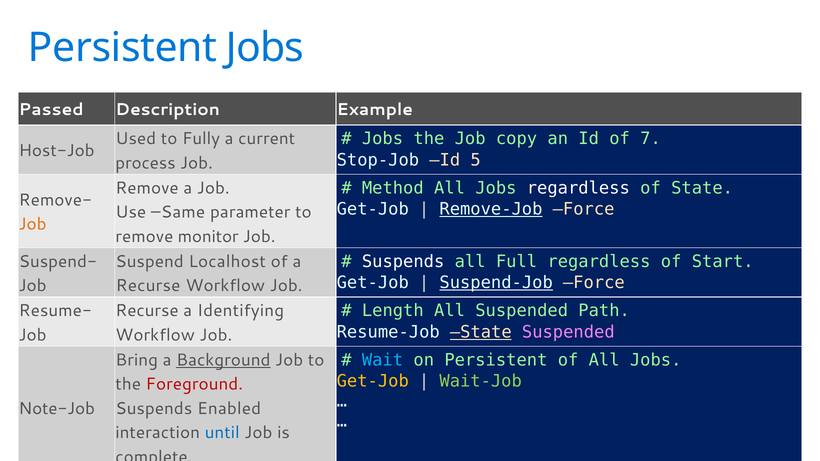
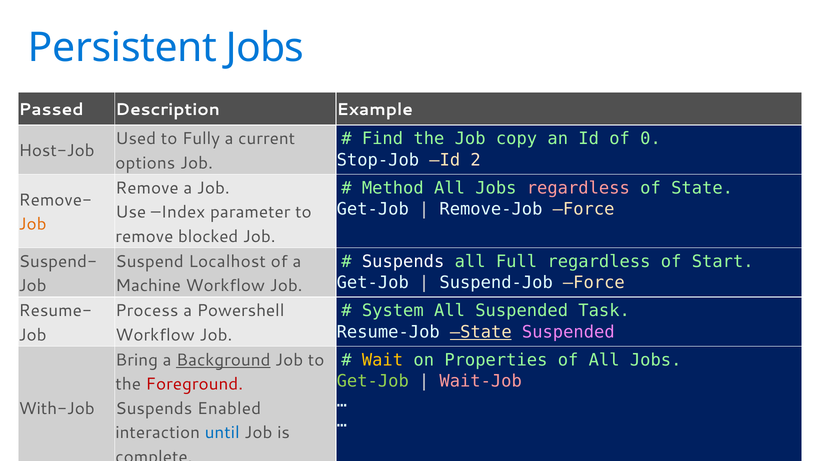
Jobs: Jobs -> Find (382, 139)
7: 7 -> 0 (651, 139)
5: 5 -> 2 (476, 160)
process: process -> options (145, 163)
regardless colour: white -> pink (578, 188)
Remove-Job underline: present -> none (491, 209)
Same: Same -> Index (178, 212)
monitor: monitor -> blocked (208, 237)
Suspend-Job underline: present -> none (496, 283)
Recurse: Recurse -> Machine (148, 286)
Length: Length -> System (393, 311)
Path: Path -> Task (604, 311)
Recurse: Recurse -> Process (147, 311)
Identifying: Identifying -> Powershell (241, 311)
Wait colour: light blue -> yellow (382, 360)
on Persistent: Persistent -> Properties (496, 360)
Get-Job colour: yellow -> light green (373, 382)
Wait-Job colour: light green -> pink (481, 382)
Note-Job: Note-Job -> With-Job (57, 409)
